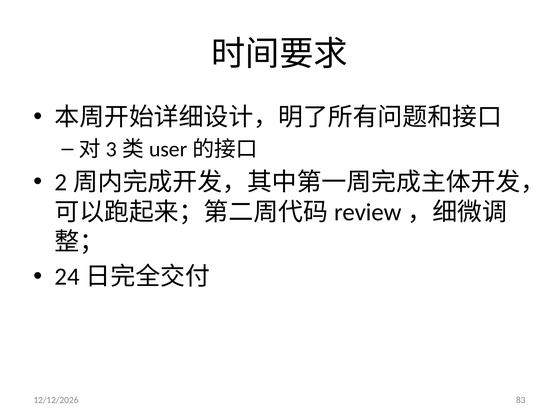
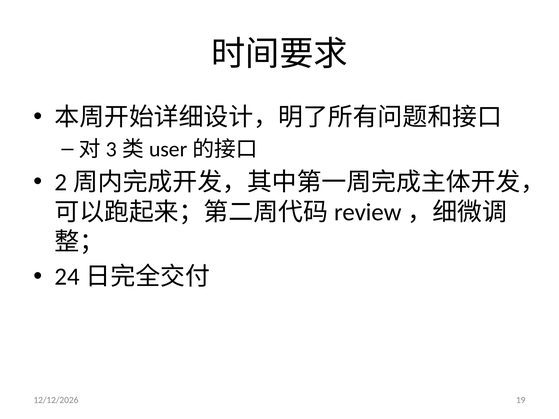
83: 83 -> 19 (521, 400)
